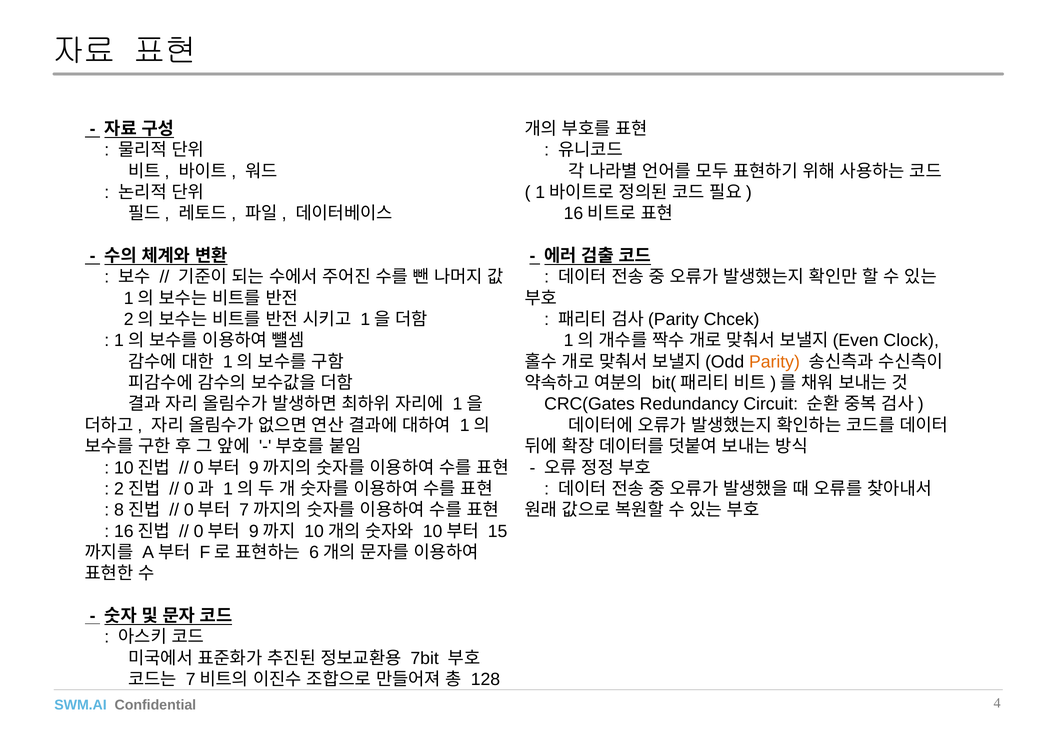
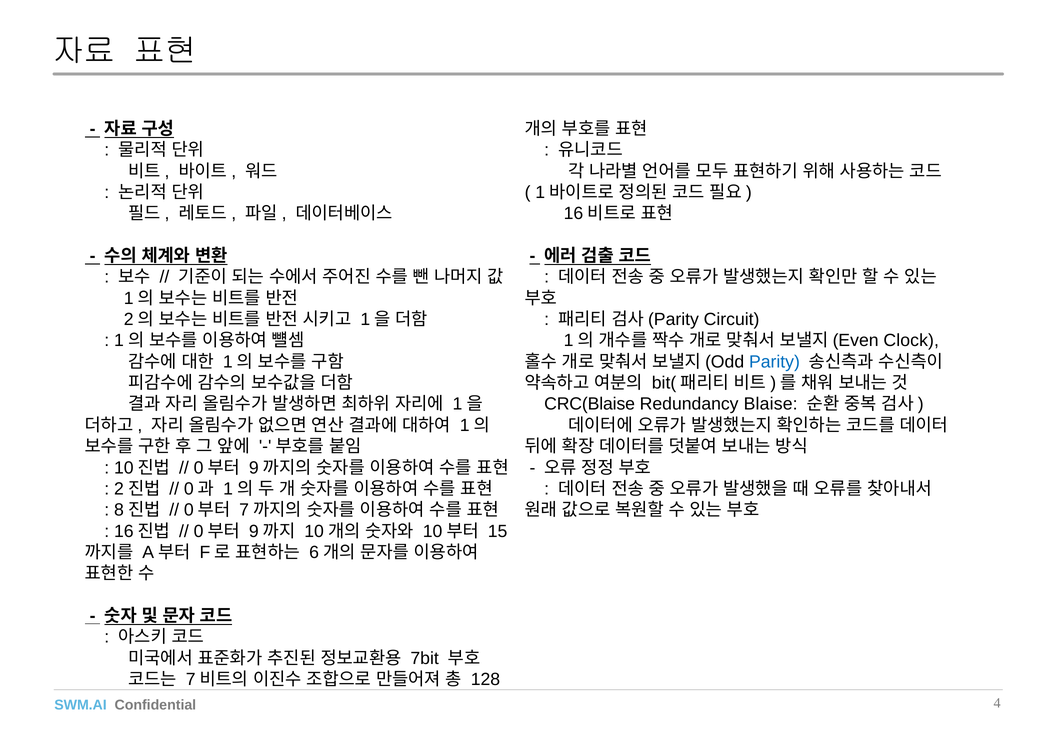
Chcek: Chcek -> Circuit (732, 319)
Parity colour: orange -> blue (775, 362)
CRC(Gates: CRC(Gates -> CRC(Blaise (590, 404)
Circuit: Circuit -> Blaise (771, 404)
